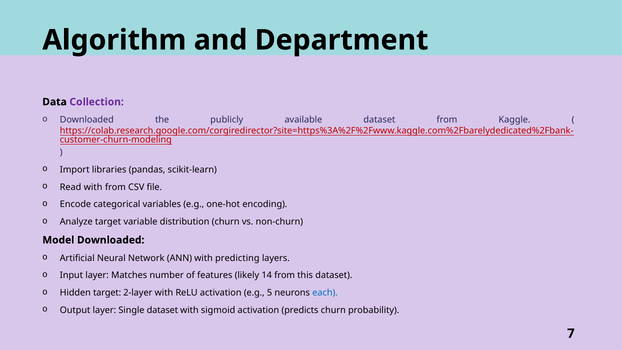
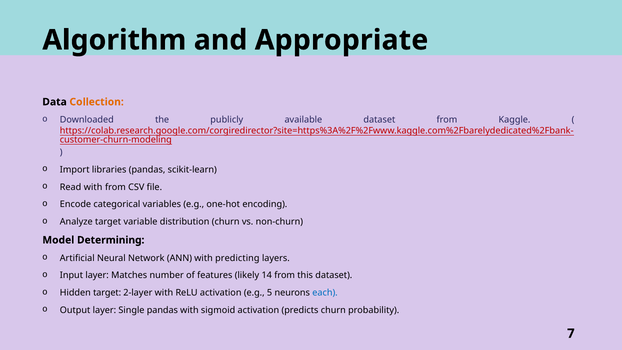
Department: Department -> Appropriate (342, 40)
Collection colour: purple -> orange (97, 102)
Model Downloaded: Downloaded -> Determining (111, 240)
Single dataset: dataset -> pandas (162, 310)
